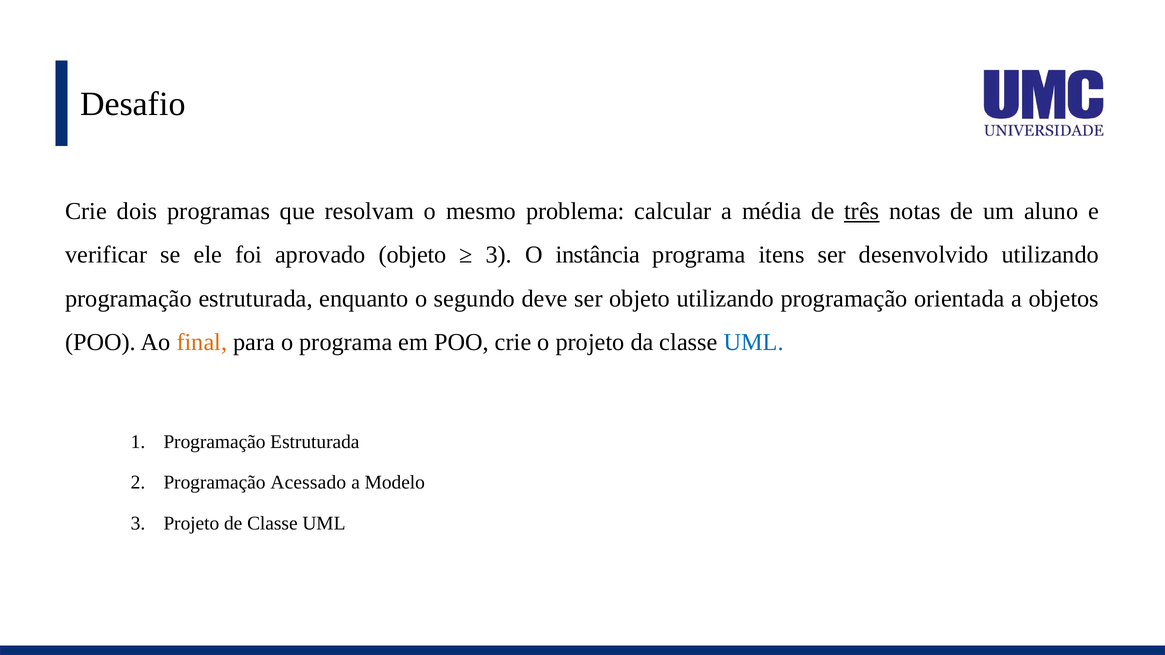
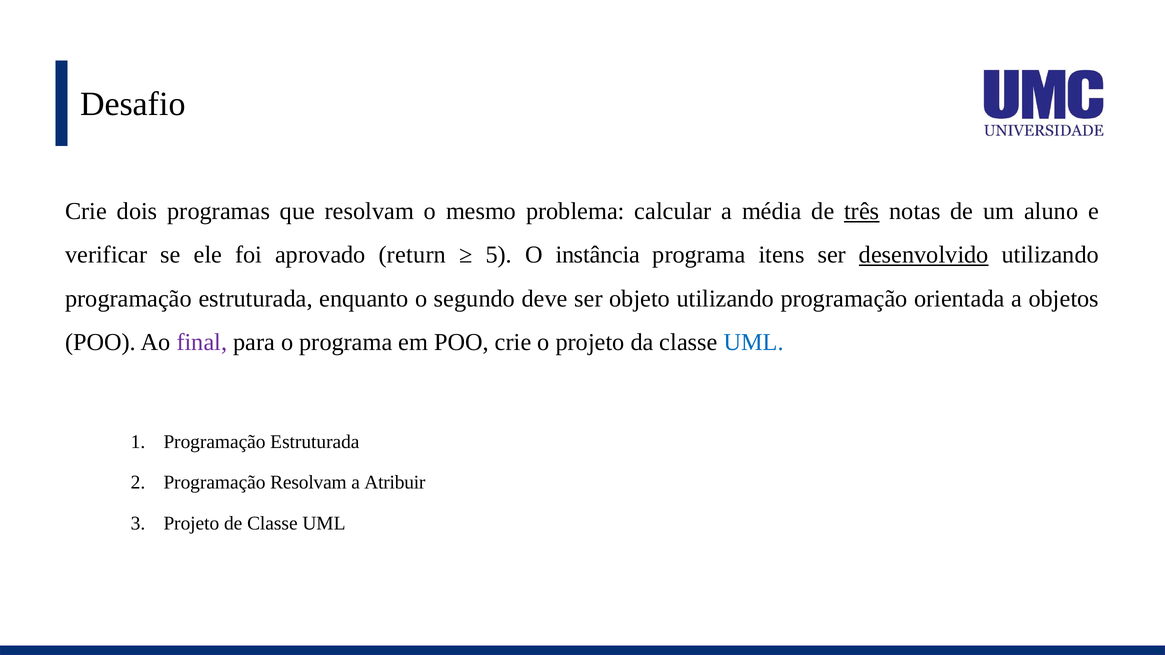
aprovado objeto: objeto -> return (412, 255)
3: 3 -> 5 (499, 255)
desenvolvido underline: none -> present (924, 255)
final colour: orange -> purple (202, 342)
Programação Acessado: Acessado -> Resolvam (308, 483)
Modelo: Modelo -> Atribuir (395, 483)
